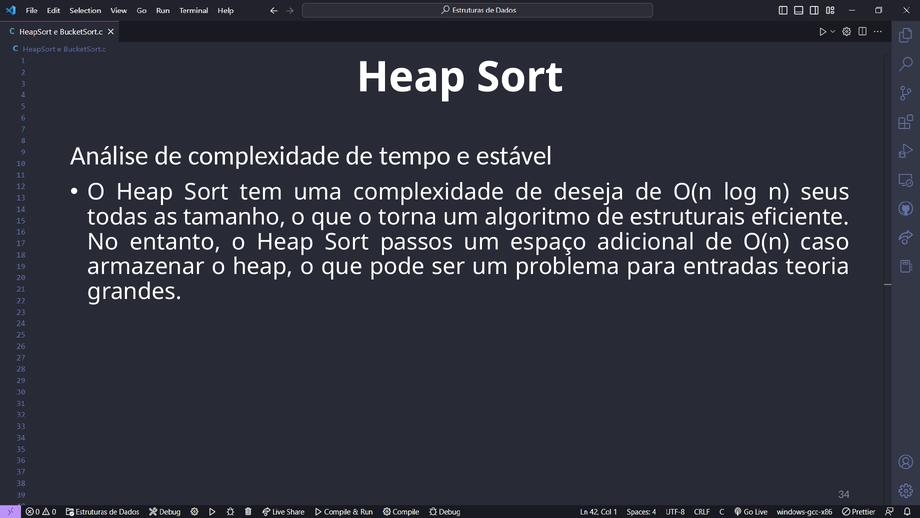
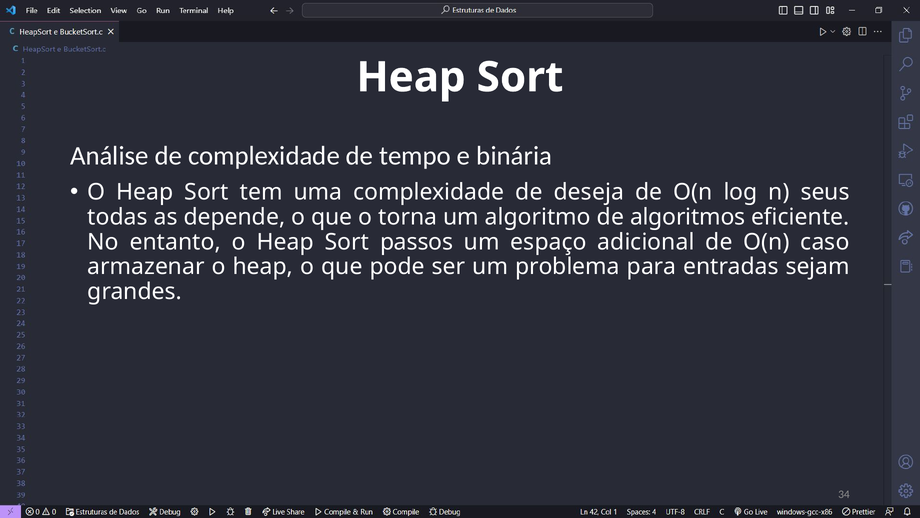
estável: estável -> binária (514, 156)
tamanho: tamanho -> depende (234, 217)
estruturais: estruturais -> algoritmos (688, 217)
teoria: teoria -> sejam (818, 267)
